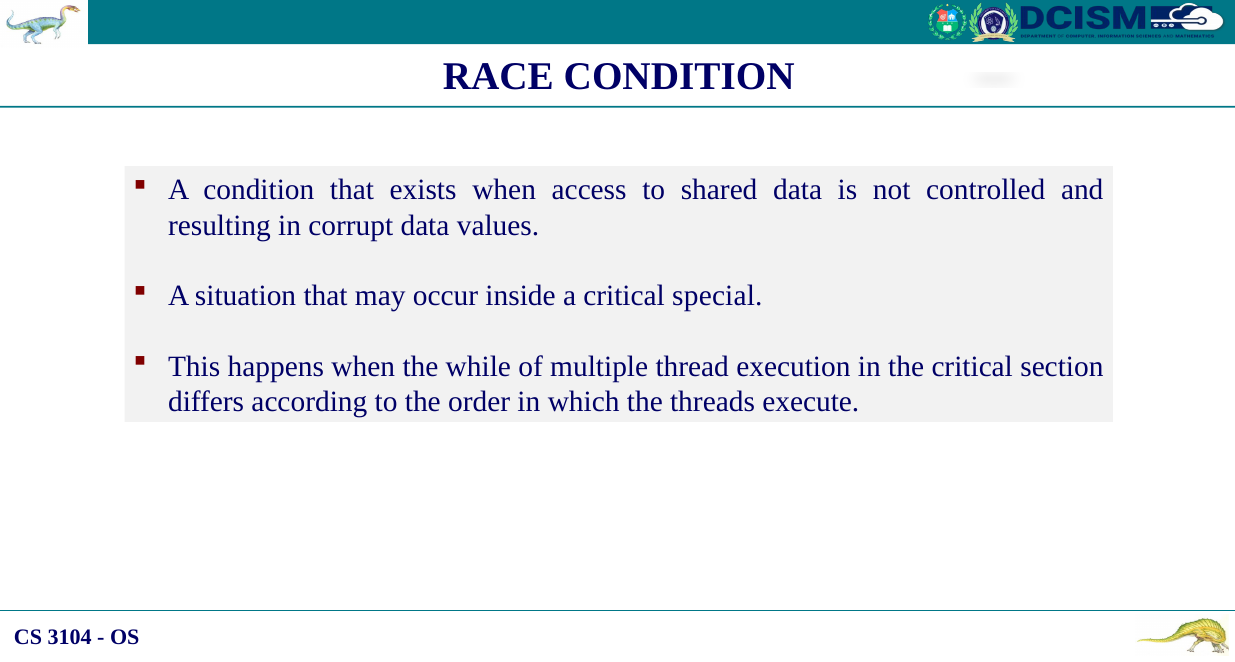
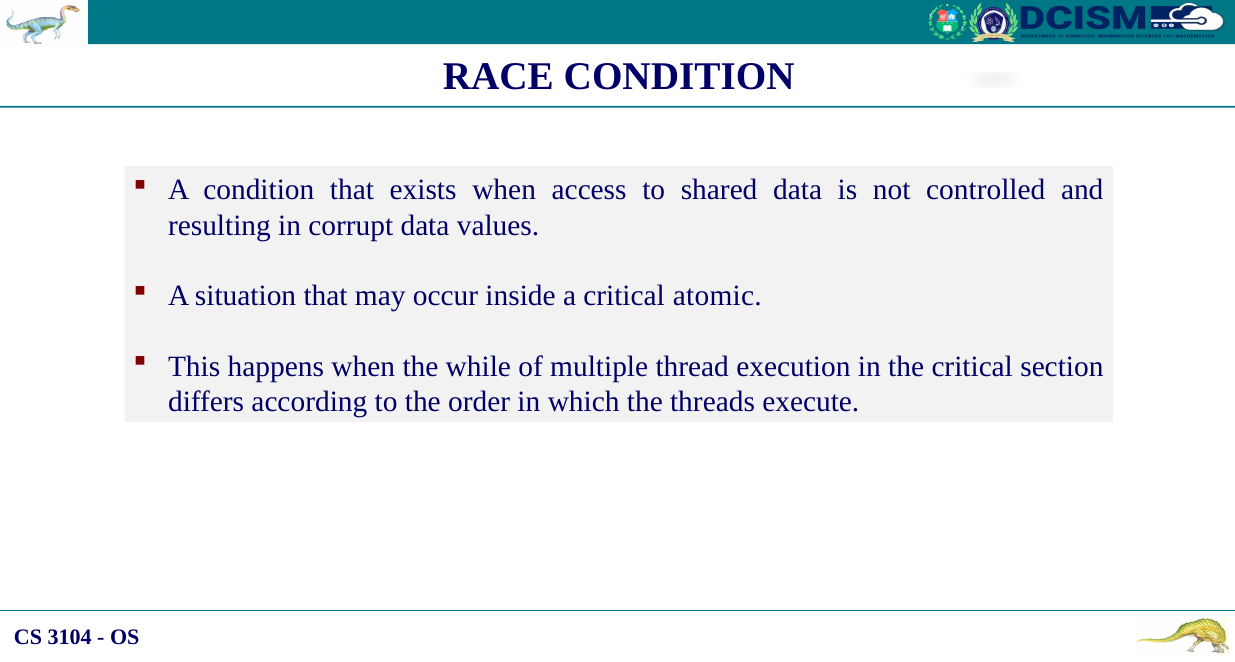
special: special -> atomic (717, 296)
